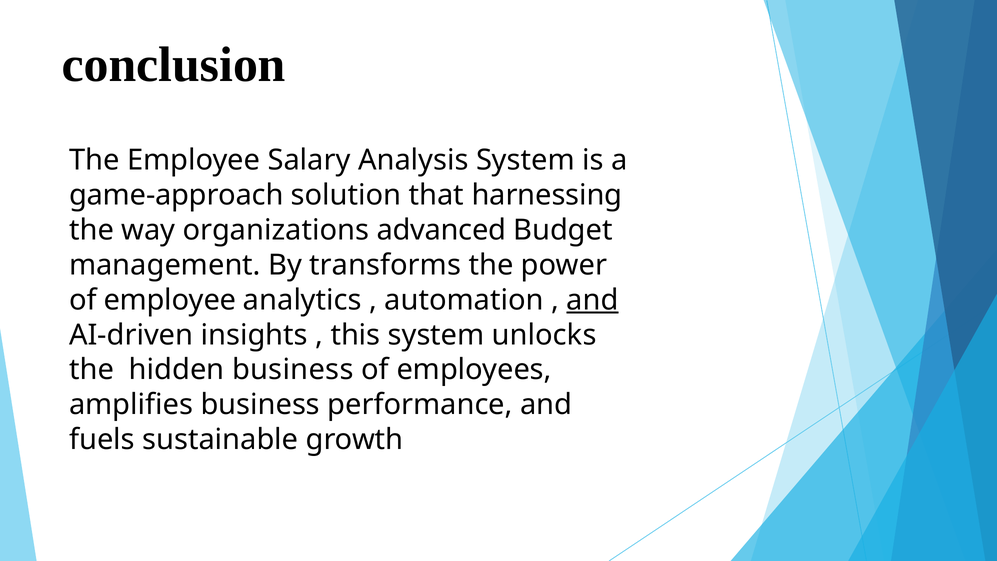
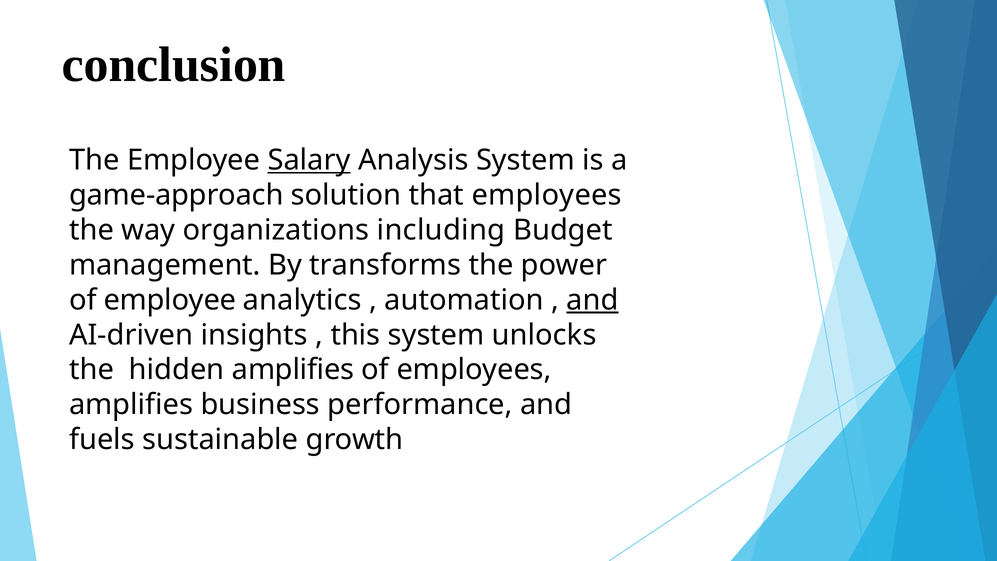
Salary underline: none -> present (309, 160)
that harnessing: harnessing -> employees (547, 195)
advanced: advanced -> including (441, 230)
hidden business: business -> amplifies (293, 370)
